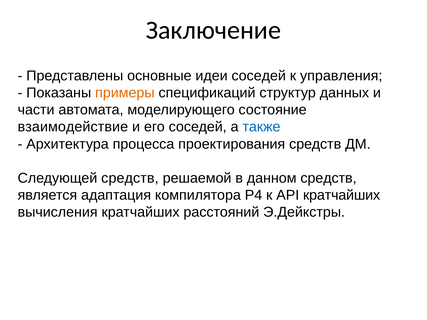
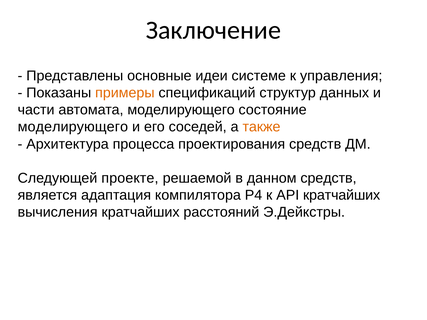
идеи соседей: соседей -> системе (259, 76)
взаимодействие: взаимодействие -> моделирующего (73, 127)
также colour: blue -> orange (261, 127)
Следующей средств: средств -> проекте (130, 178)
